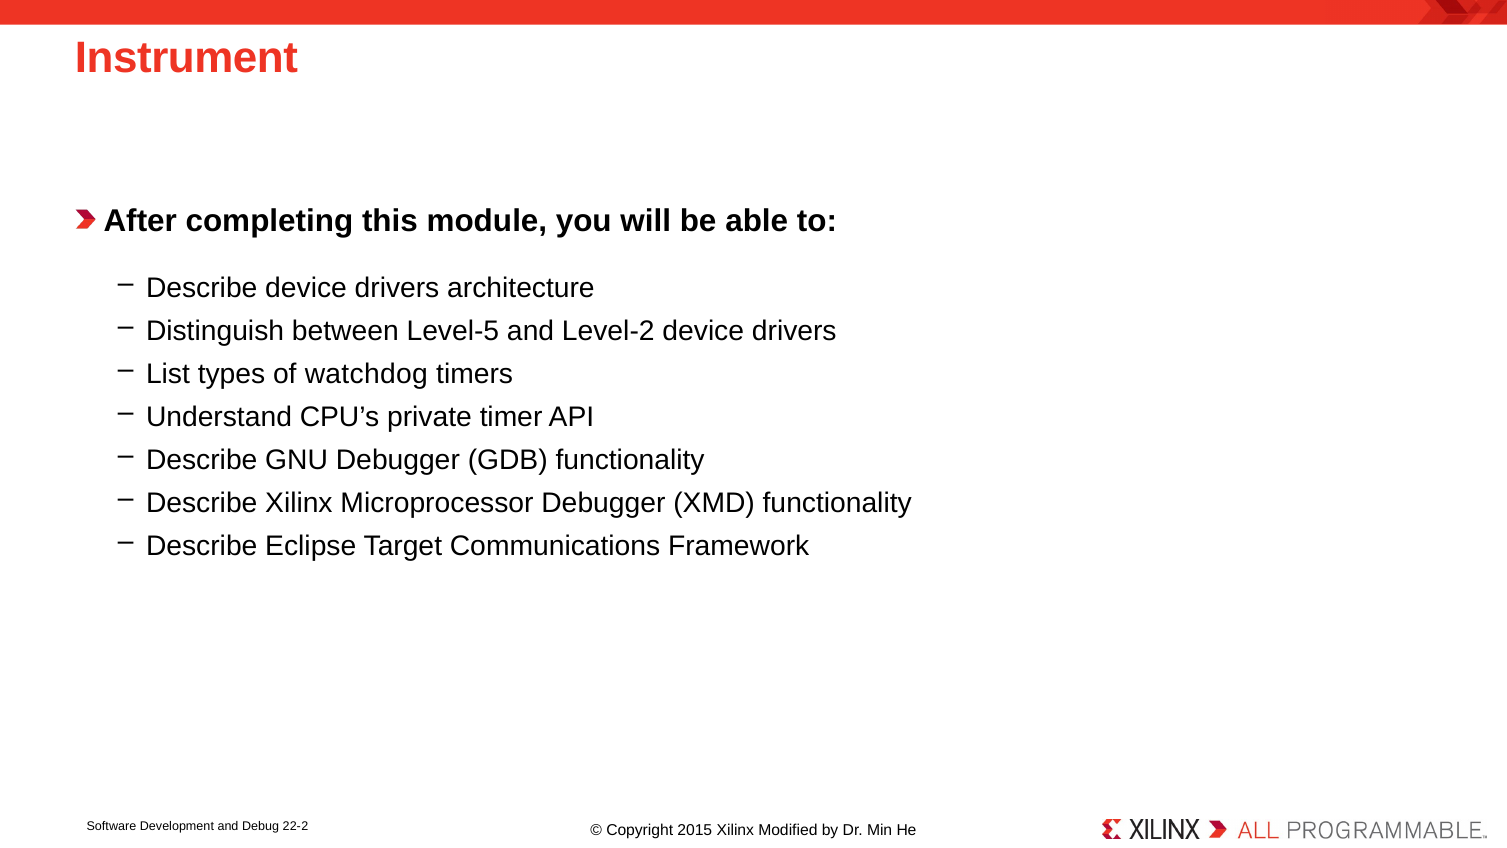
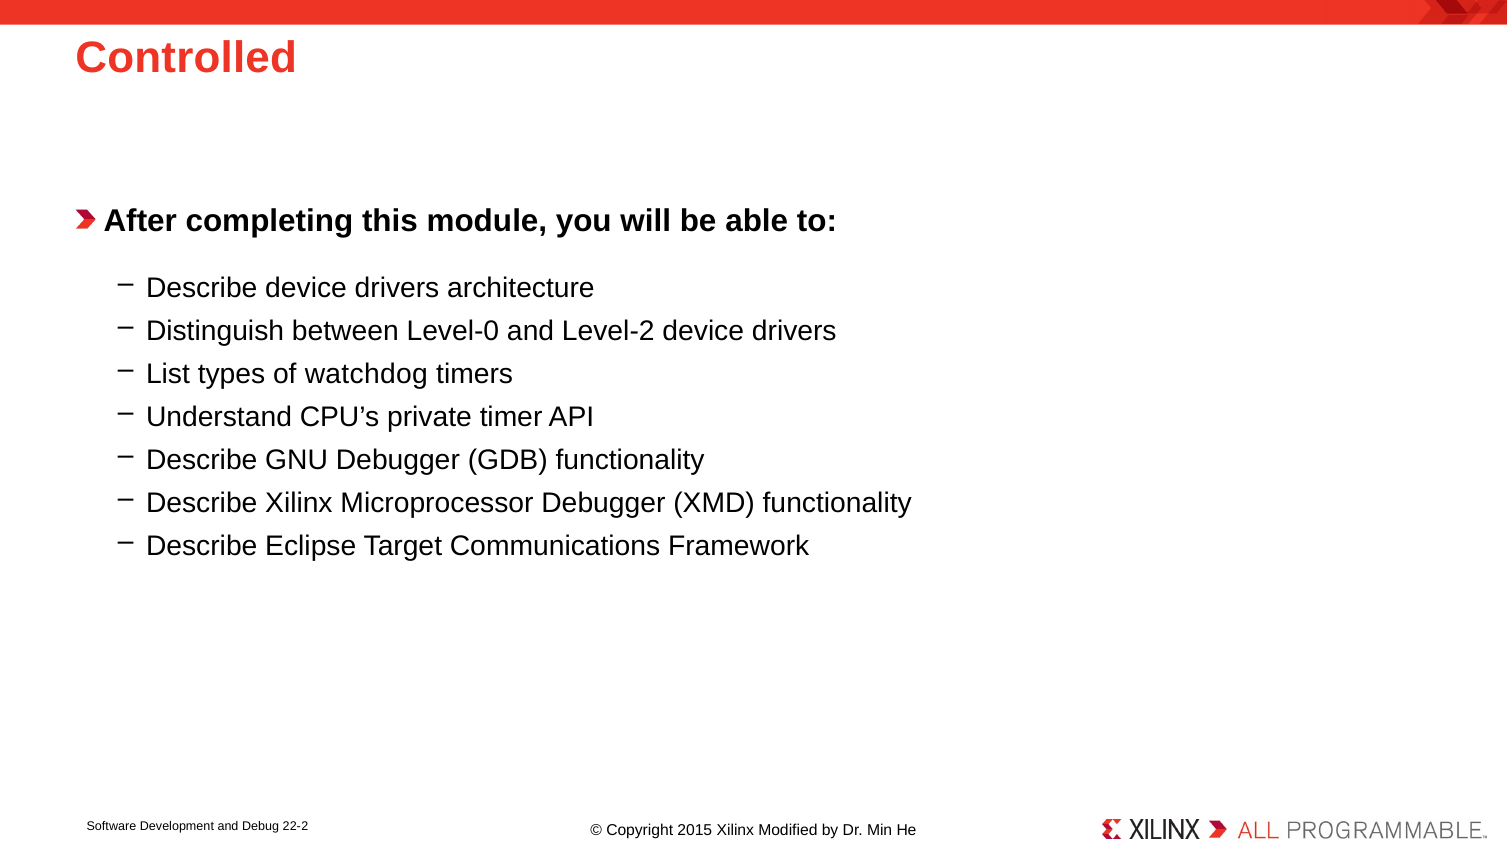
Instrument: Instrument -> Controlled (186, 58)
Level-5: Level-5 -> Level-0 (453, 331)
